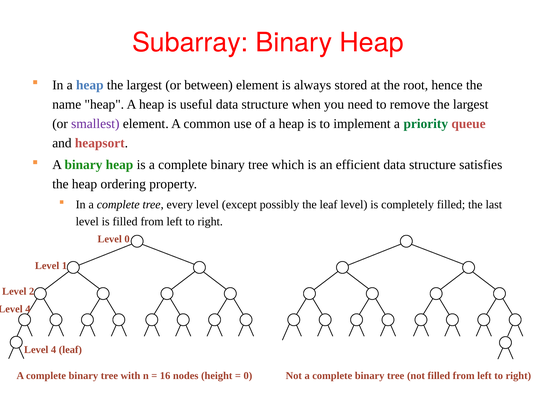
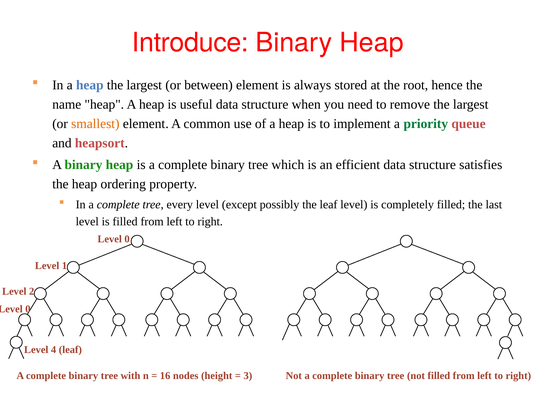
Subarray: Subarray -> Introduce (190, 43)
smallest colour: purple -> orange (95, 124)
4: 4 -> 0 (28, 309)
0: 0 -> 3 (248, 376)
